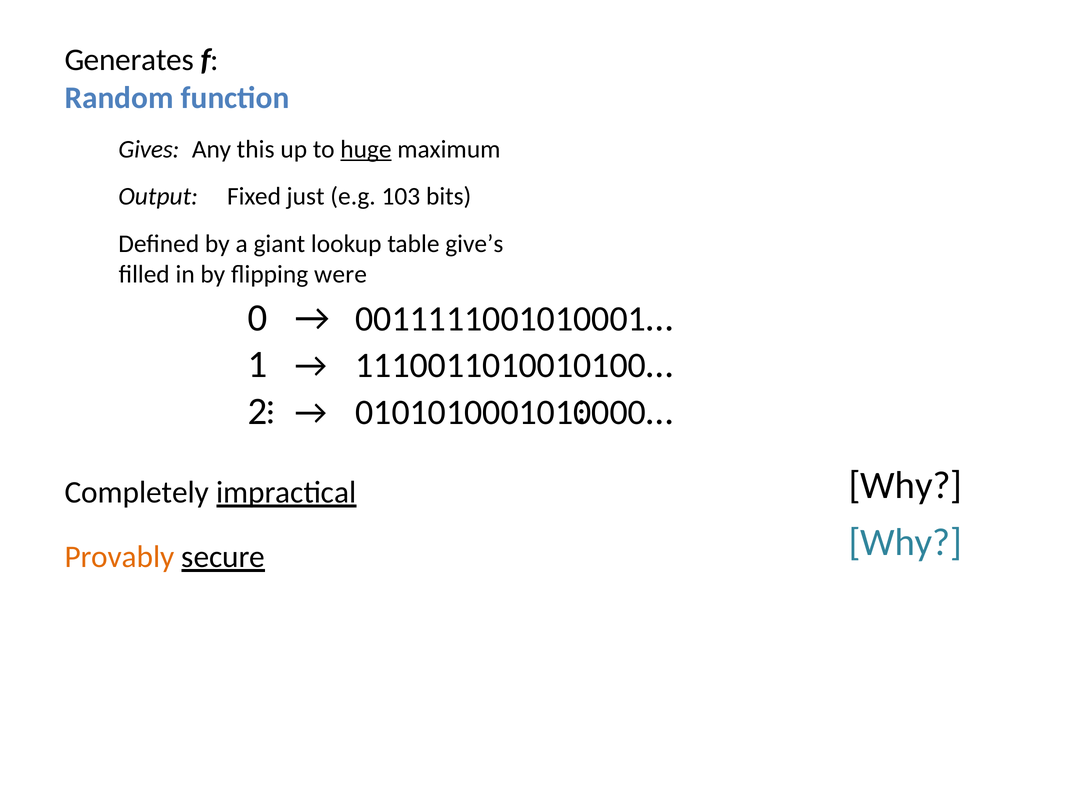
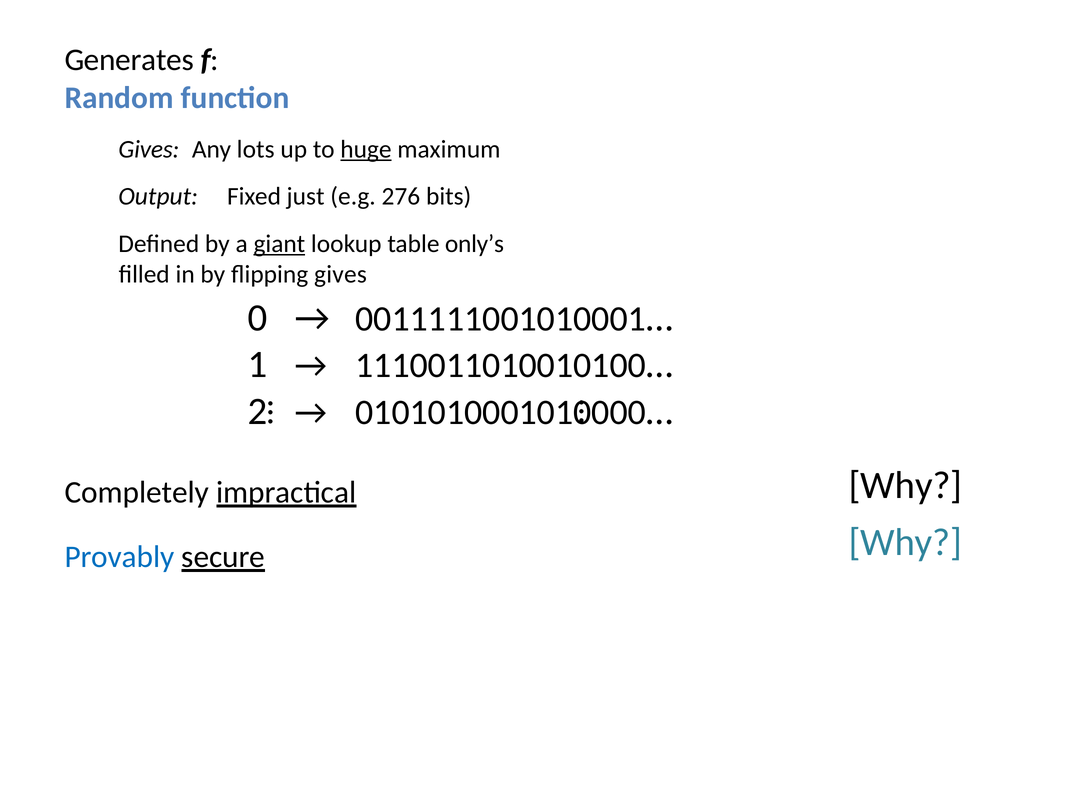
this: this -> lots (256, 149)
103: 103 -> 276 (401, 197)
giant underline: none -> present (279, 244)
give’s: give’s -> only’s (474, 244)
flipping were: were -> gives (340, 274)
Provably colour: orange -> blue (119, 557)
